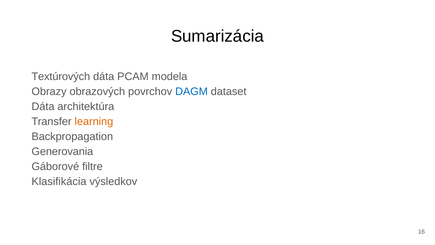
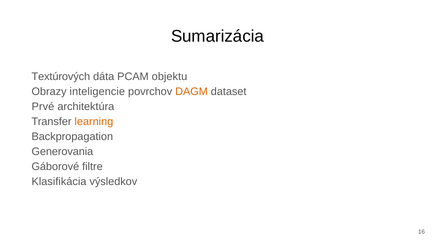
modela: modela -> objektu (169, 76)
obrazových: obrazových -> inteligencie (97, 91)
DAGM colour: blue -> orange (192, 91)
Dáta: Dáta -> Prvé (43, 106)
